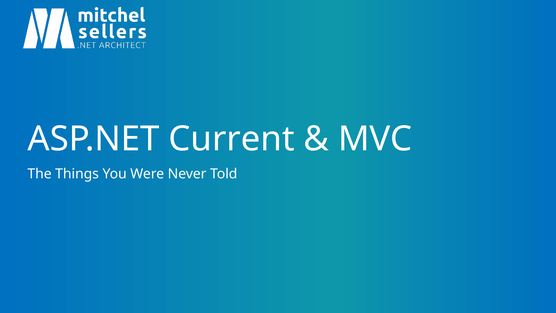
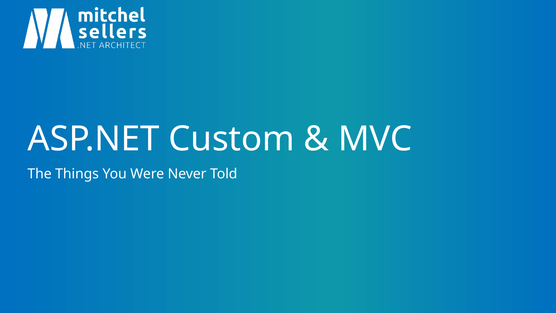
Current: Current -> Custom (232, 139)
